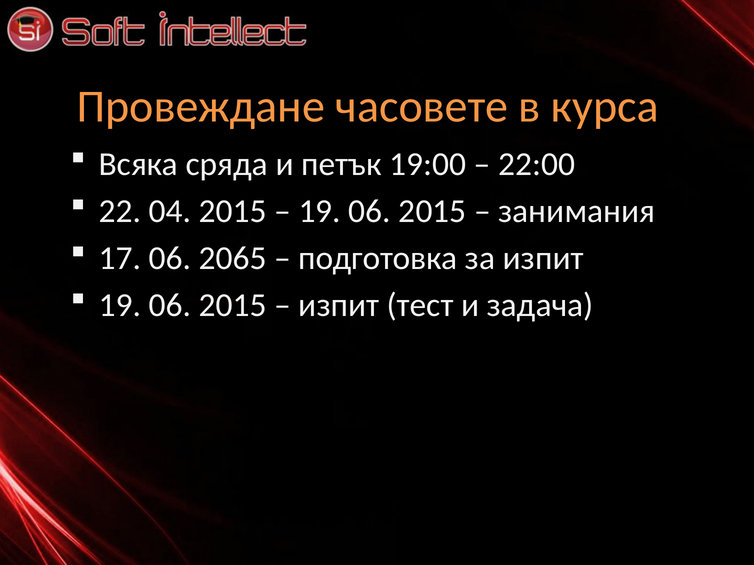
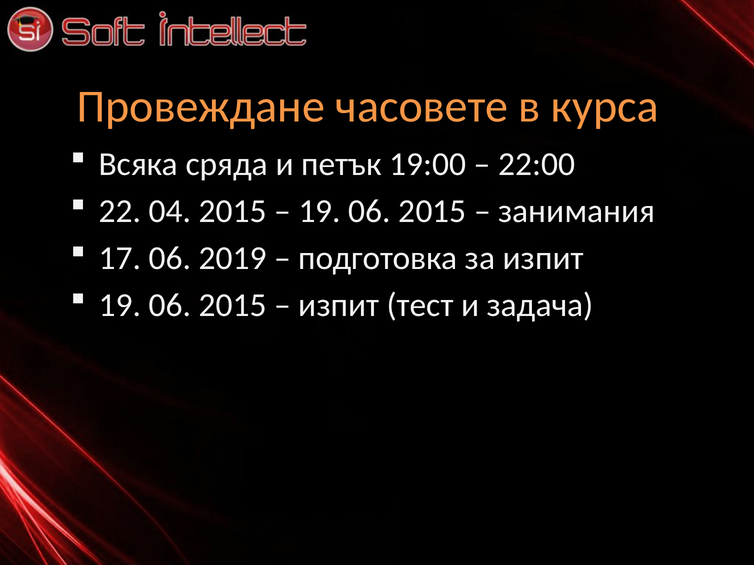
2065: 2065 -> 2019 (233, 258)
